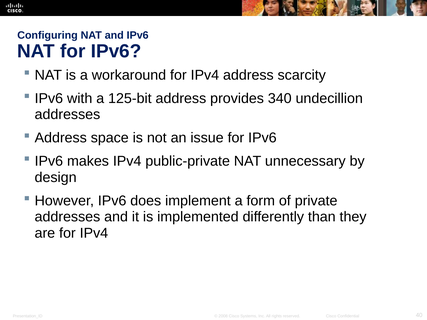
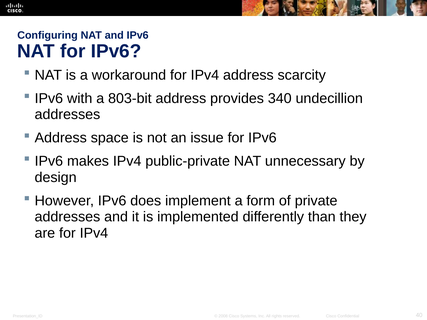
125-bit: 125-bit -> 803-bit (130, 98)
